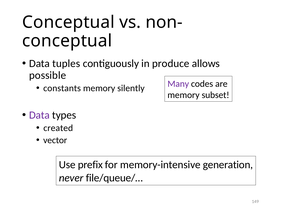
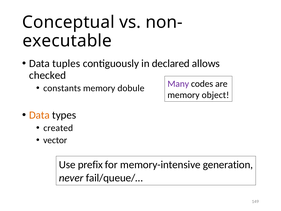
conceptual: conceptual -> executable (67, 41)
produce: produce -> declared (171, 63)
possible: possible -> checked (48, 75)
silently: silently -> dobule (131, 88)
subset: subset -> object (215, 95)
Data colour: purple -> orange (39, 115)
file/queue/…: file/queue/… -> fail/queue/… (114, 178)
